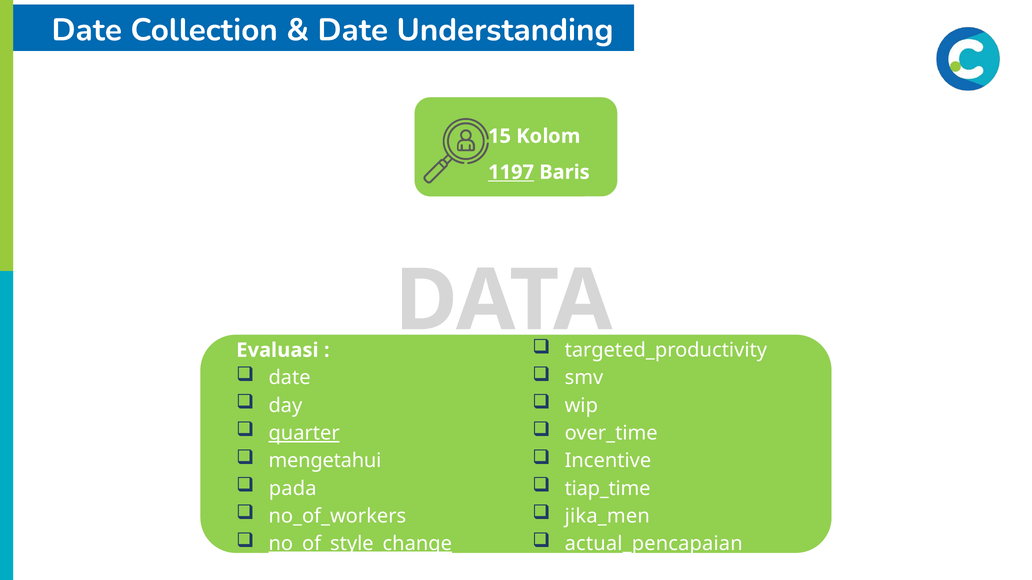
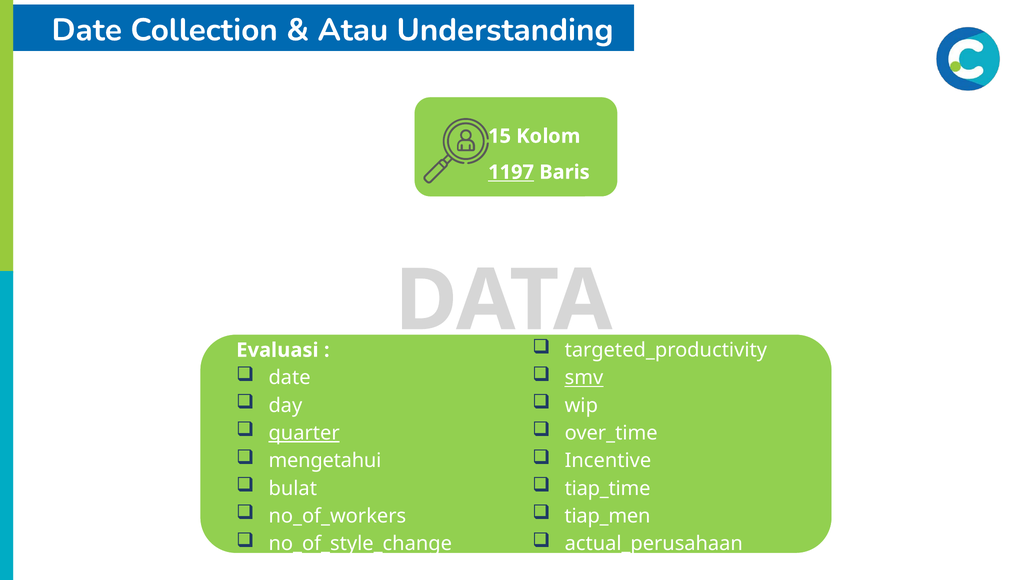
Date: Date -> Atau (353, 30)
smv underline: none -> present (584, 378)
pada: pada -> bulat (293, 489)
jika_men: jika_men -> tiap_men (607, 517)
no_of_style_change underline: present -> none (360, 544)
actual_pencapaian: actual_pencapaian -> actual_perusahaan (654, 544)
